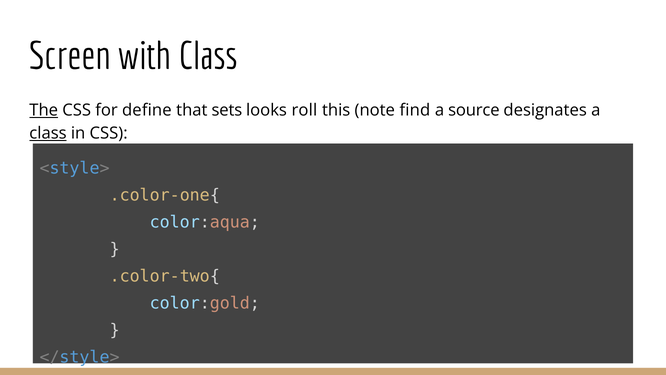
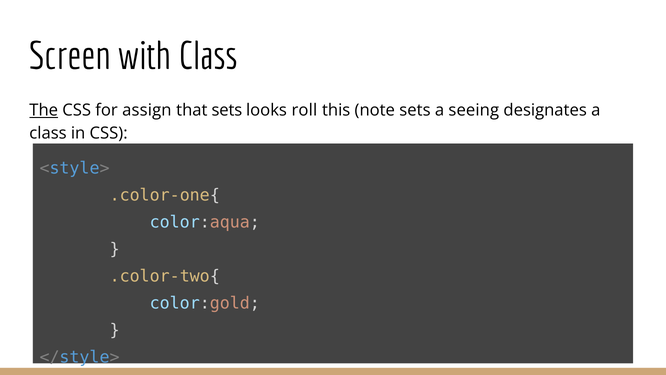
define: define -> assign (147, 110)
note find: find -> sets (415, 110)
source: source -> seeing (474, 110)
class underline: present -> none (48, 133)
